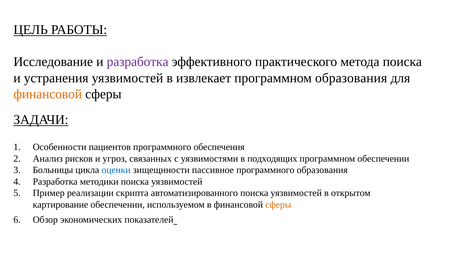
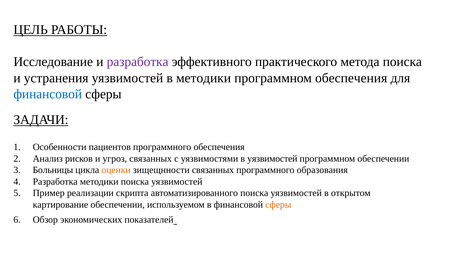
в извлекает: извлекает -> методики (204, 78)
программном образования: образования -> обеспечения (351, 78)
финансовой colour: orange -> blue (48, 94)
в подходящих: подходящих -> уязвимостей (272, 158)
оценки colour: blue -> orange (116, 170)
зищещнности пассивное: пассивное -> связанных (213, 170)
